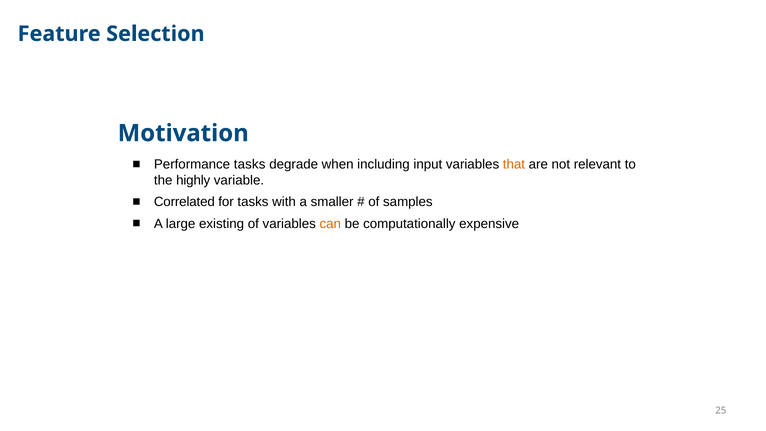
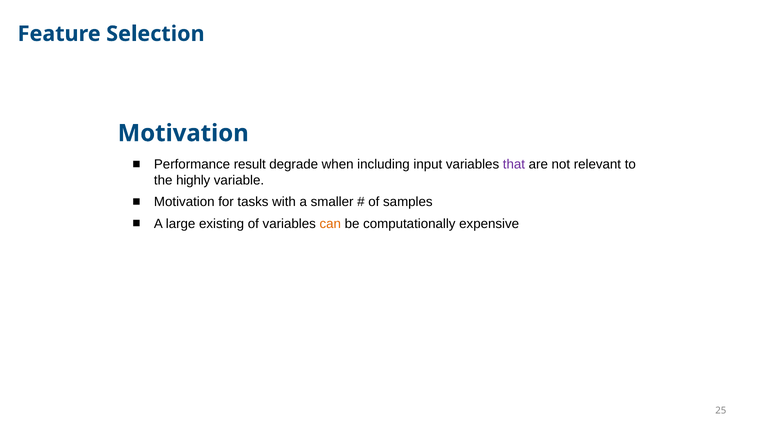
Performance tasks: tasks -> result (250, 165)
that colour: orange -> purple (514, 165)
Correlated: Correlated -> Motivation (184, 202)
